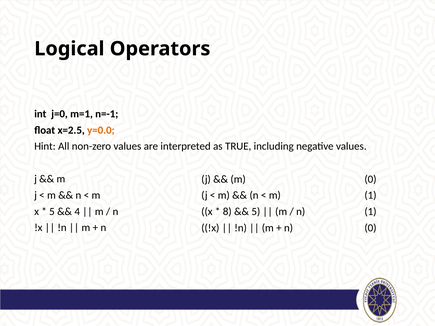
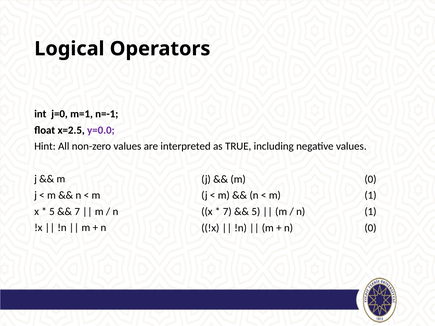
y=0.0 colour: orange -> purple (101, 130)
4: 4 -> 7 (77, 212)
8: 8 -> 7 (227, 212)
